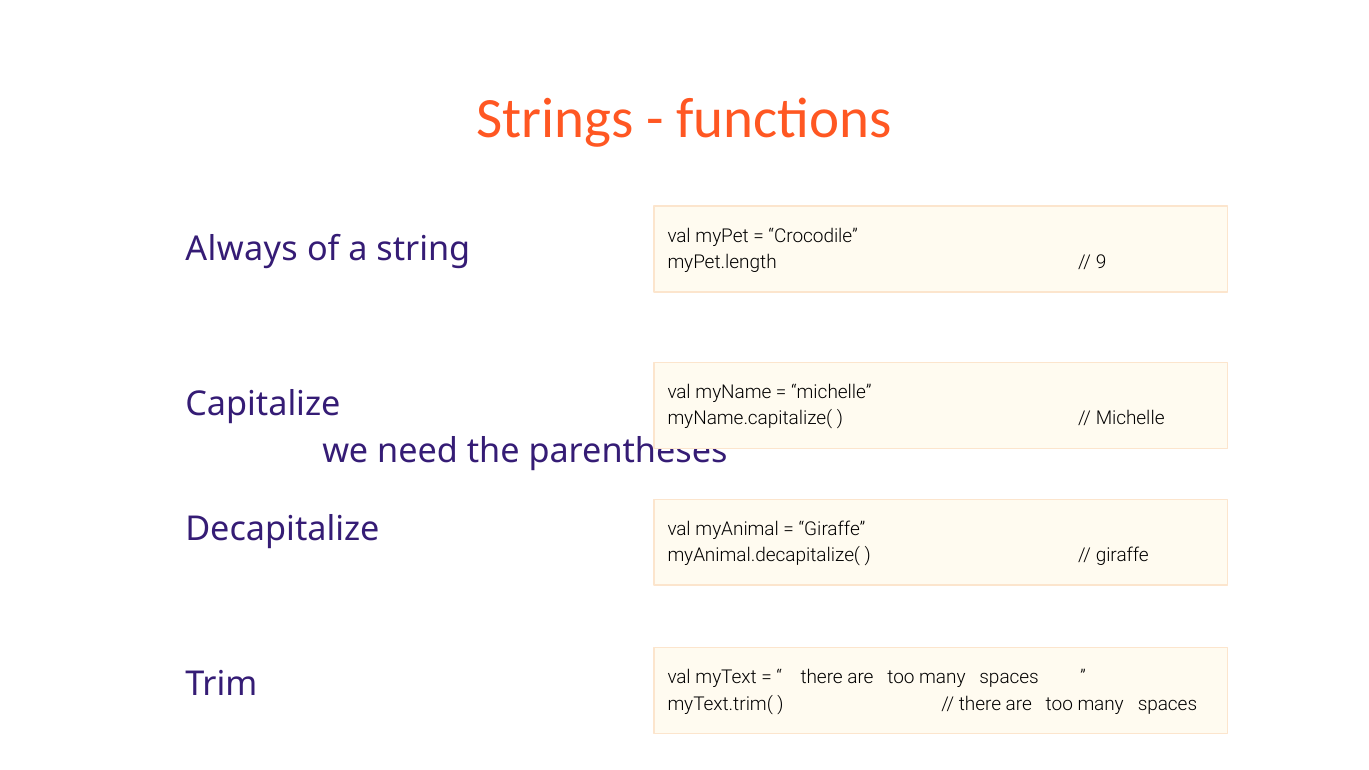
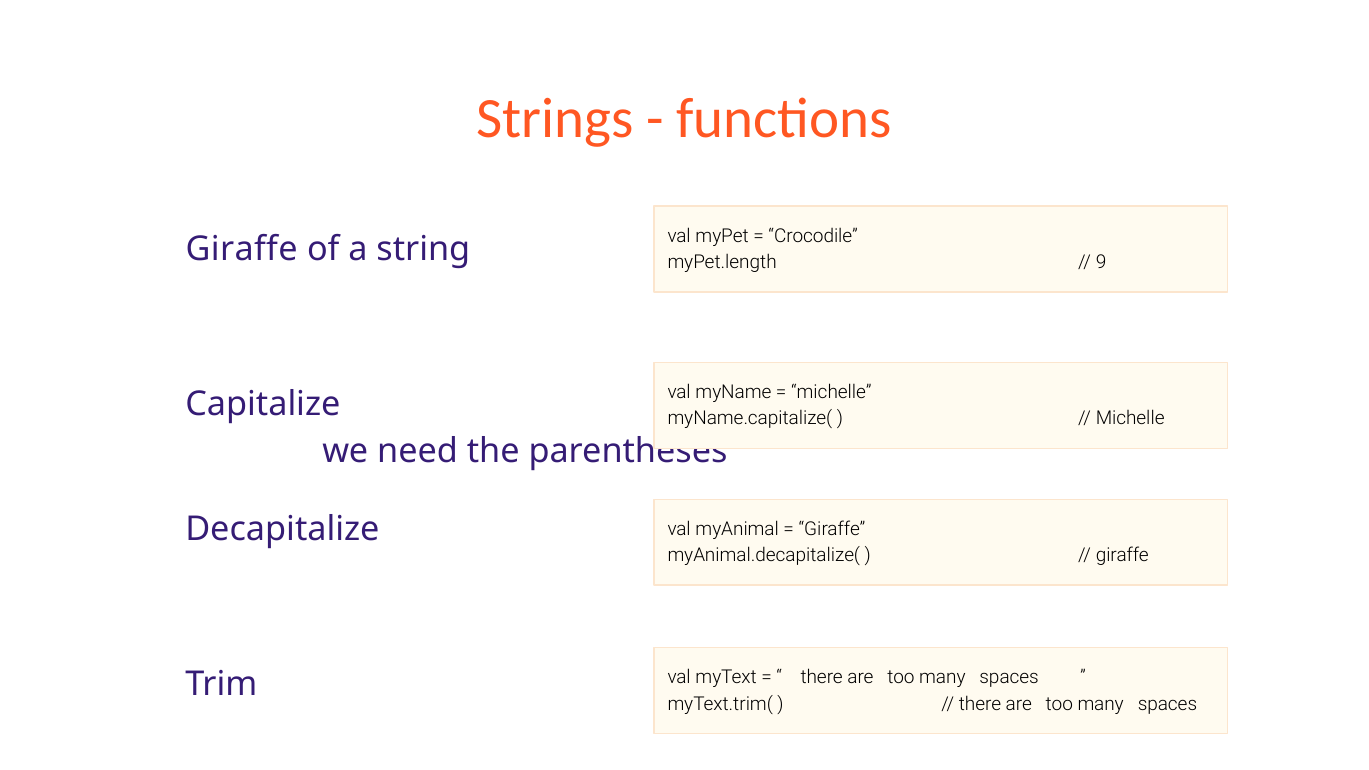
Always: Always -> Giraffe (242, 249)
